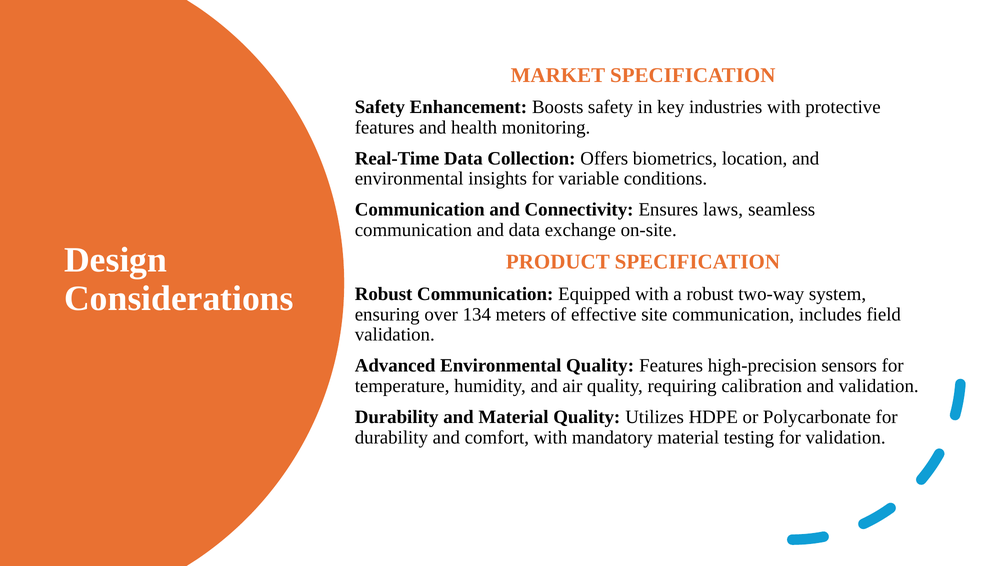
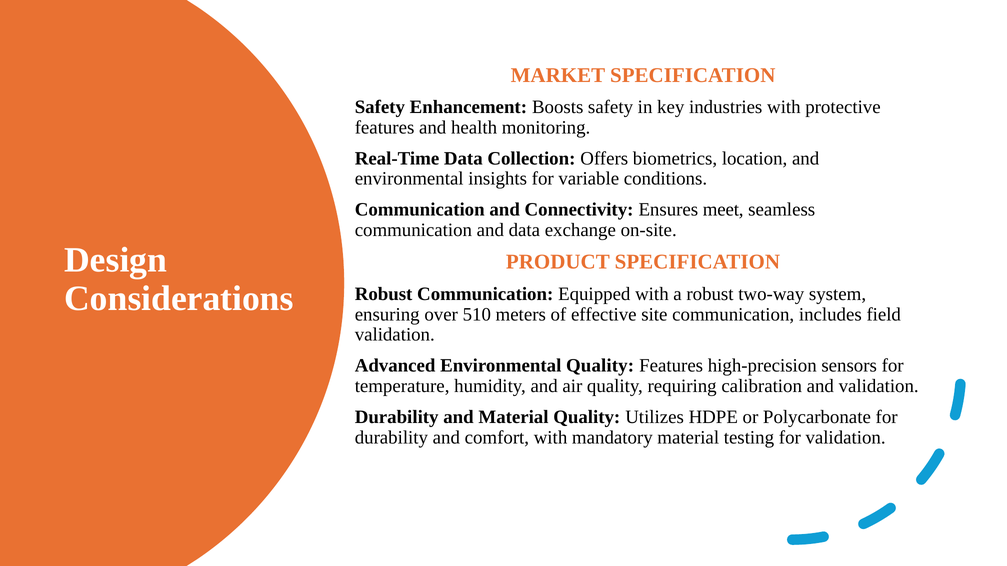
laws: laws -> meet (723, 210)
134: 134 -> 510 (477, 315)
